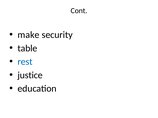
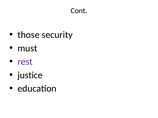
make: make -> those (29, 35)
table: table -> must (27, 48)
rest colour: blue -> purple (25, 62)
